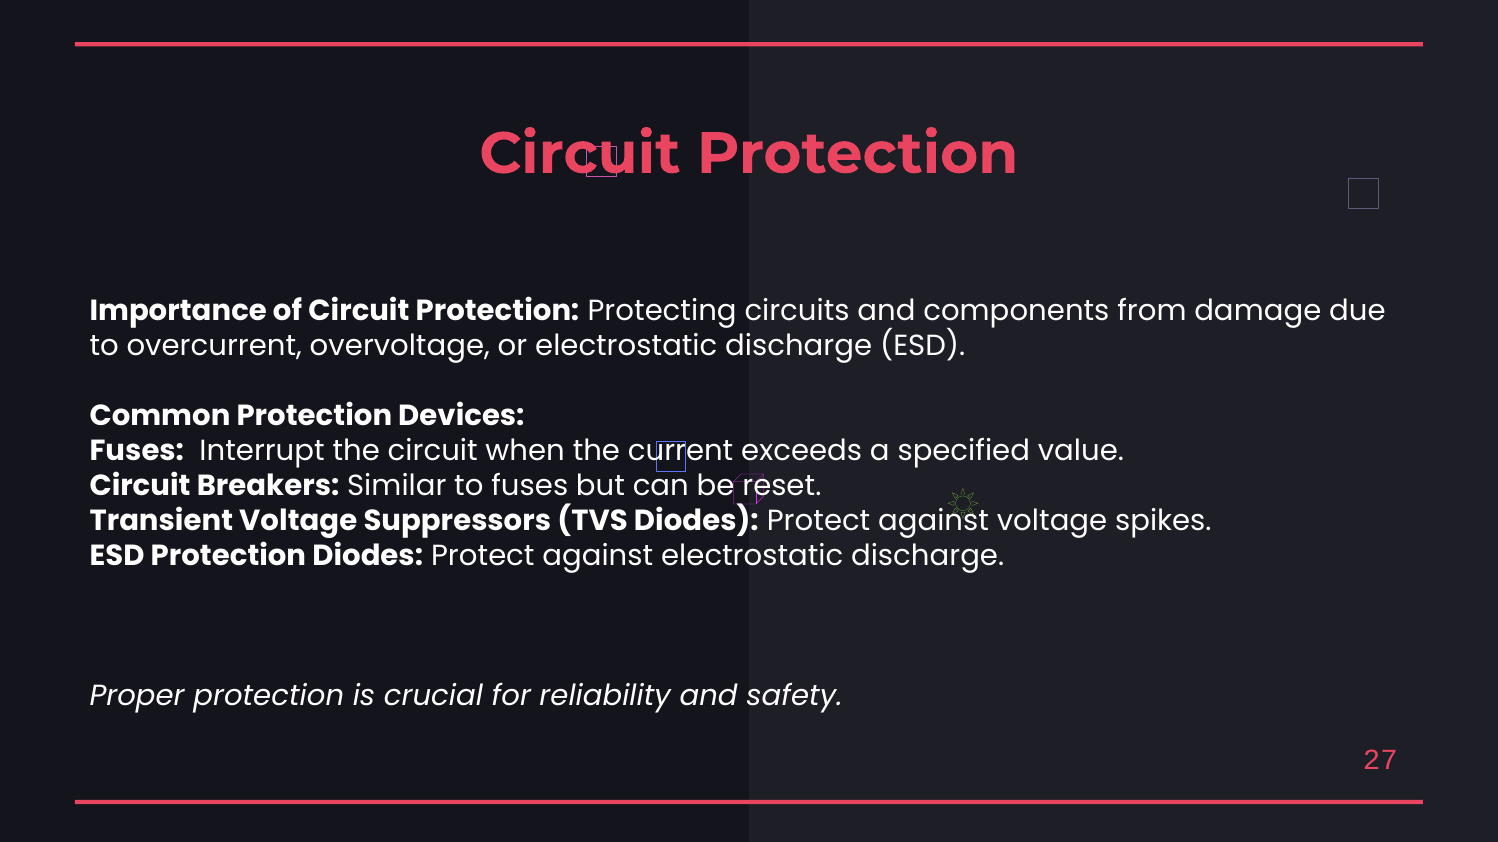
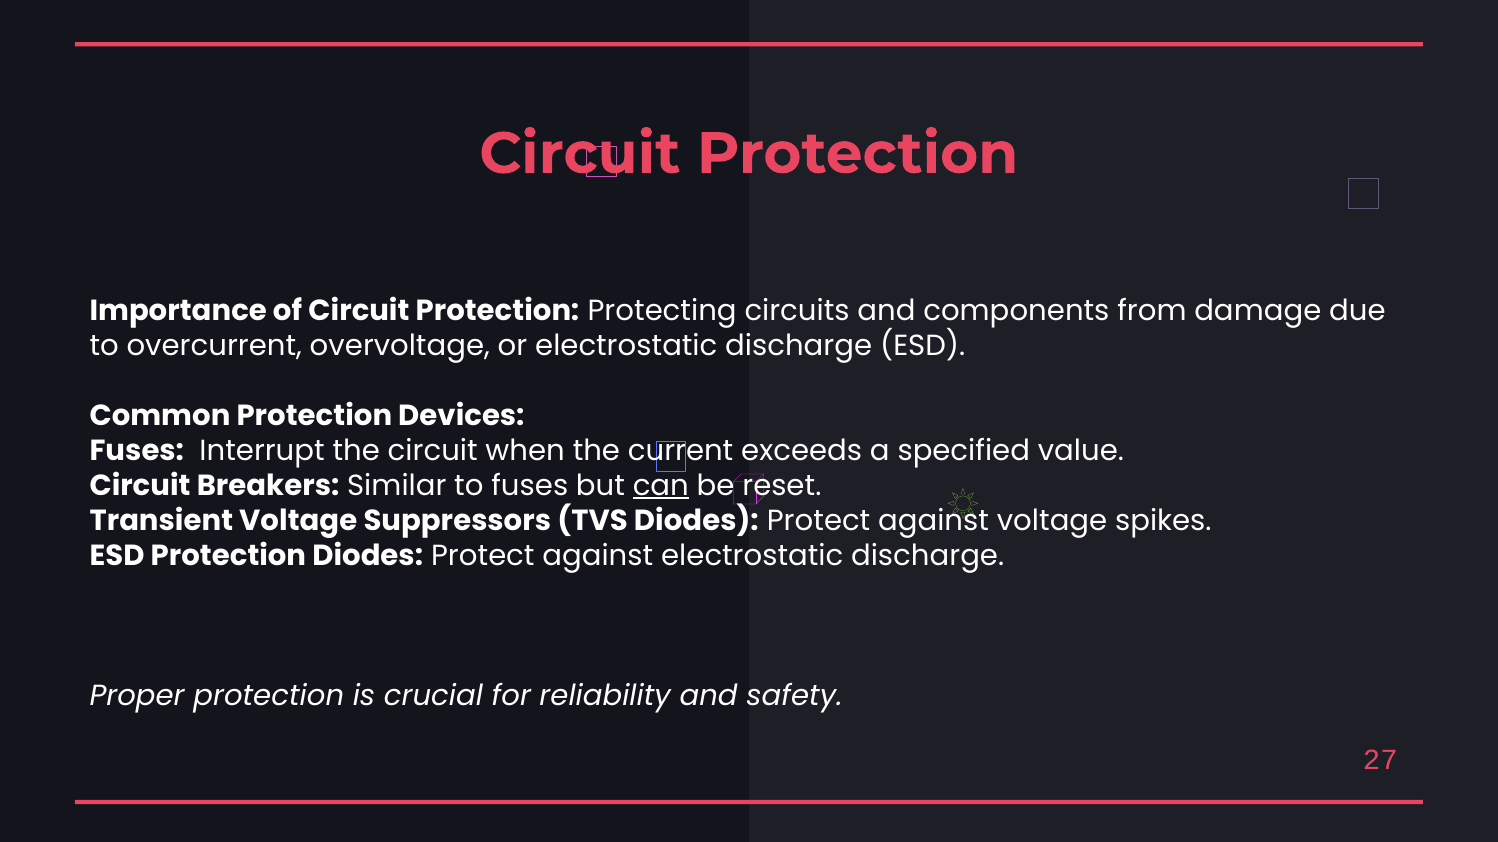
can underline: none -> present (661, 486)
